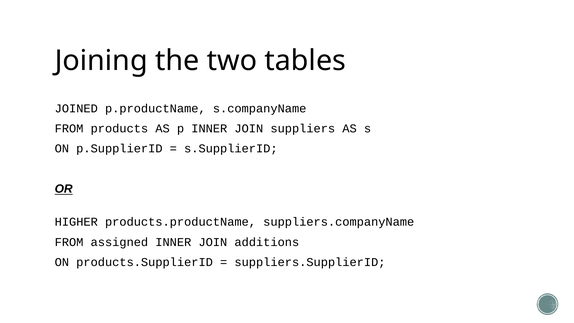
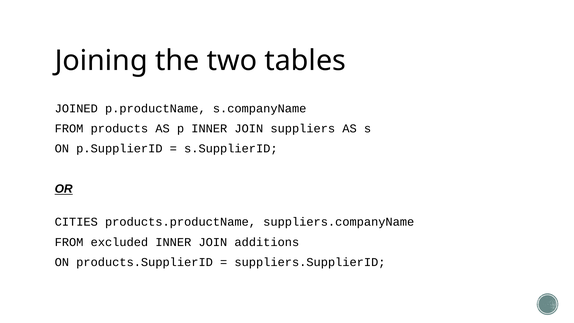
HIGHER: HIGHER -> CITIES (76, 222)
assigned: assigned -> excluded (119, 242)
